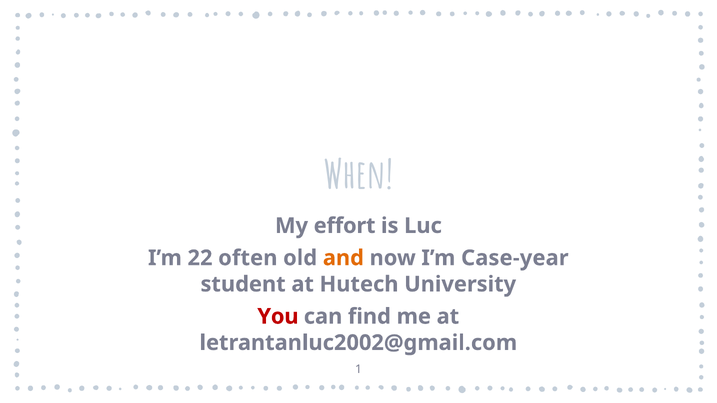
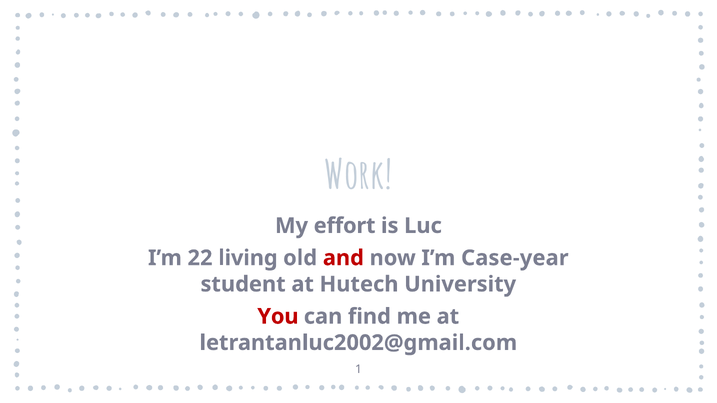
When: When -> Work (358, 176)
often: often -> living (248, 258)
and colour: orange -> red (343, 258)
